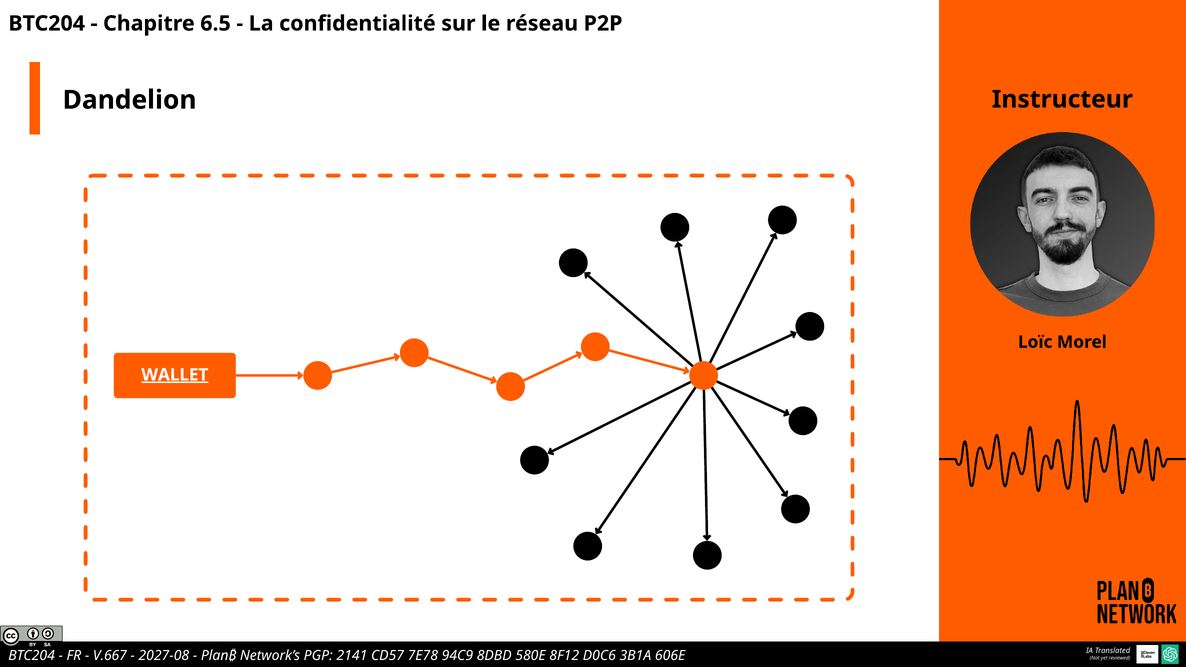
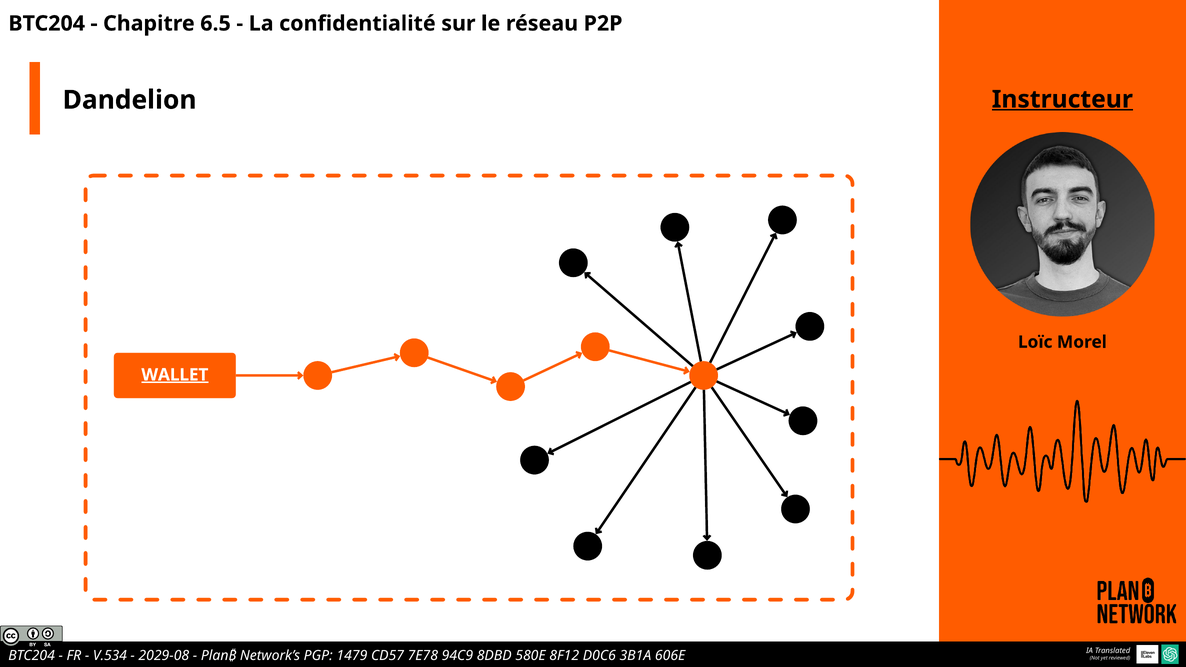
Instructeur underline: none -> present (1062, 99)
V.667: V.667 -> V.534 (110, 656)
2027-08: 2027-08 -> 2029-08 (164, 656)
2141: 2141 -> 1479 (352, 656)
